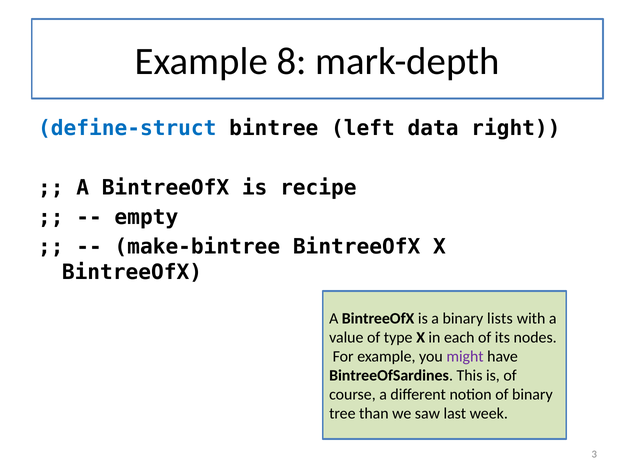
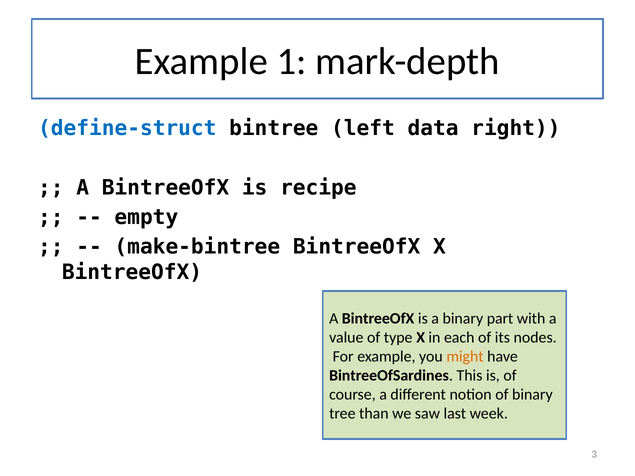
8: 8 -> 1 (292, 61)
lists: lists -> part (500, 319)
might colour: purple -> orange (465, 357)
